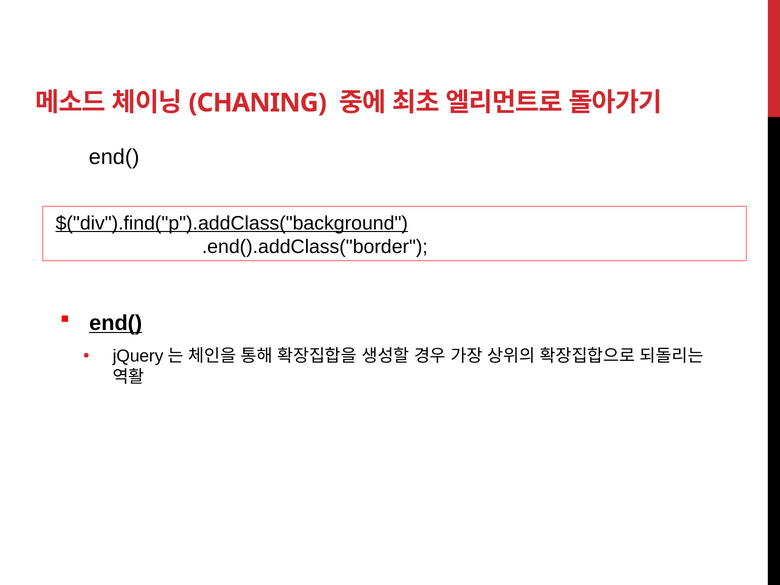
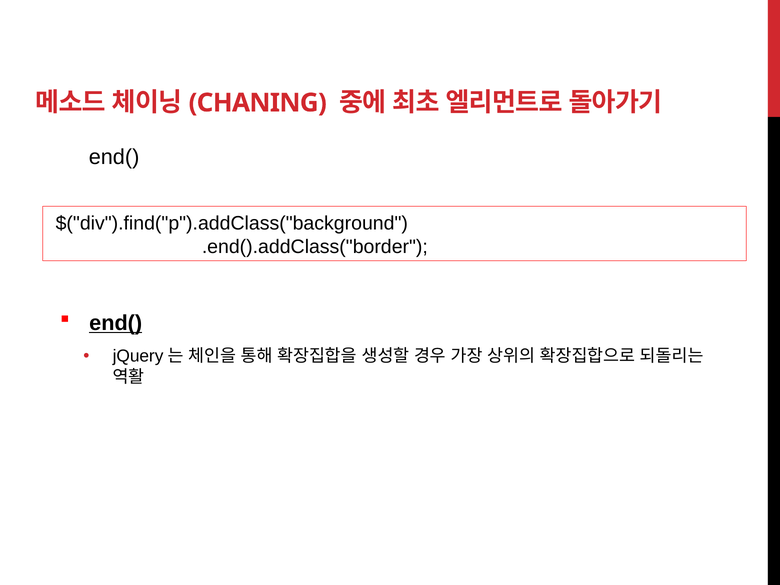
$("div").find("p").addClass("background underline: present -> none (232, 223)
